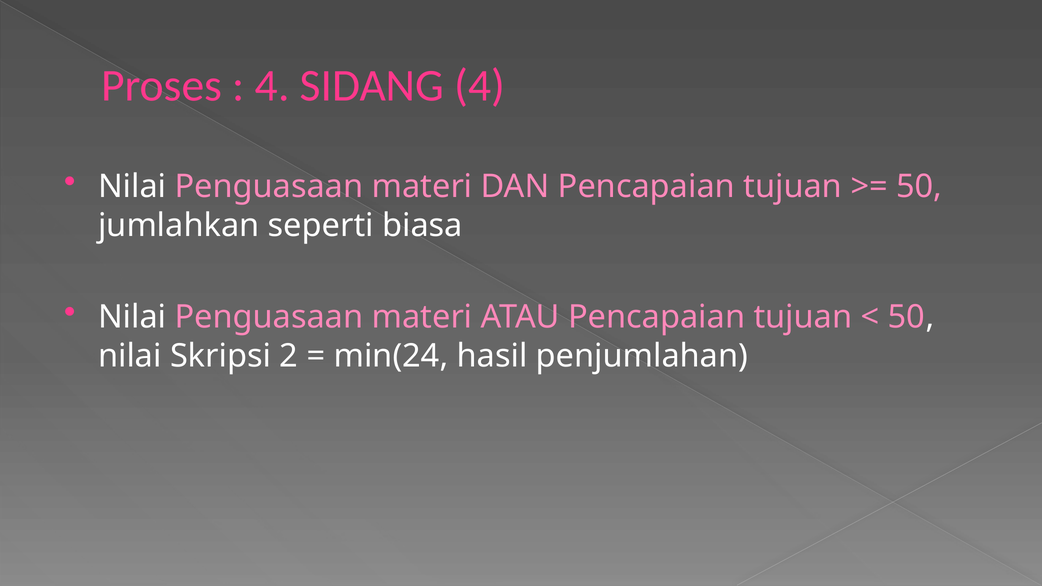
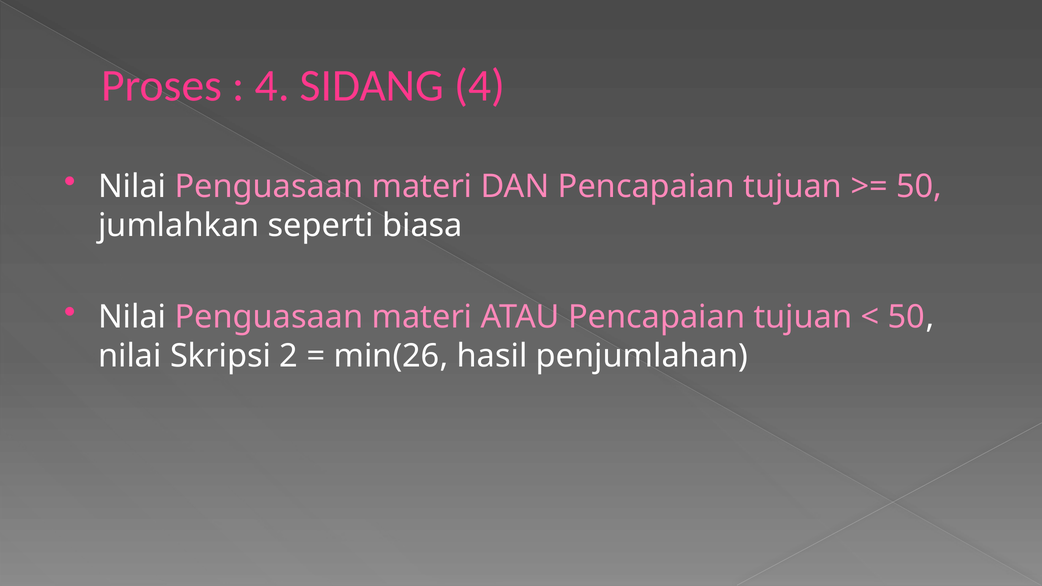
min(24: min(24 -> min(26 (391, 356)
